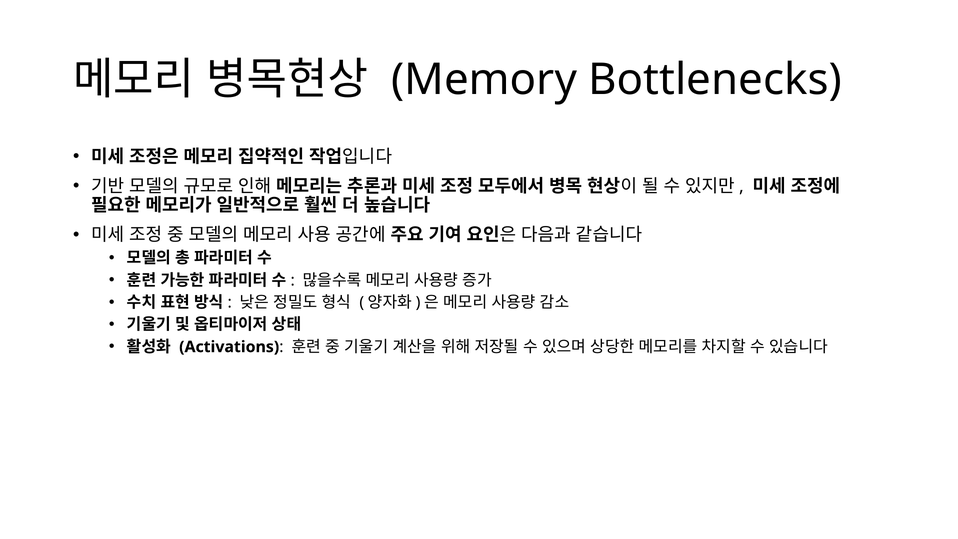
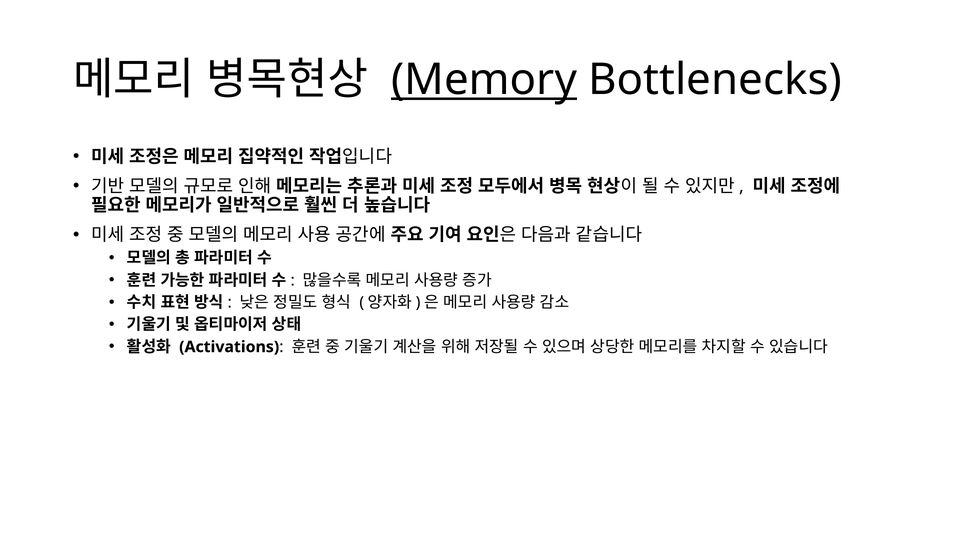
Memory underline: none -> present (484, 80)
